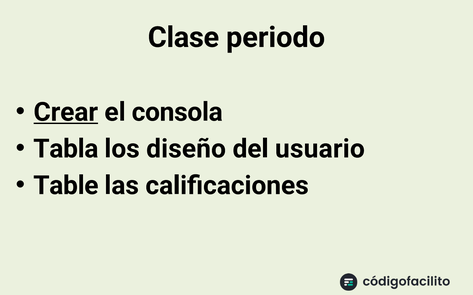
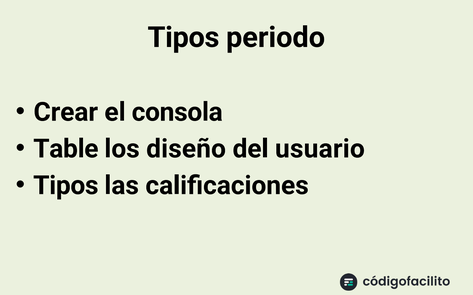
Clase: Clase -> Tipos (183, 38)
Crear underline: present -> none (66, 112)
Tabla: Tabla -> Table (66, 149)
Table: Table -> Tipos (66, 186)
